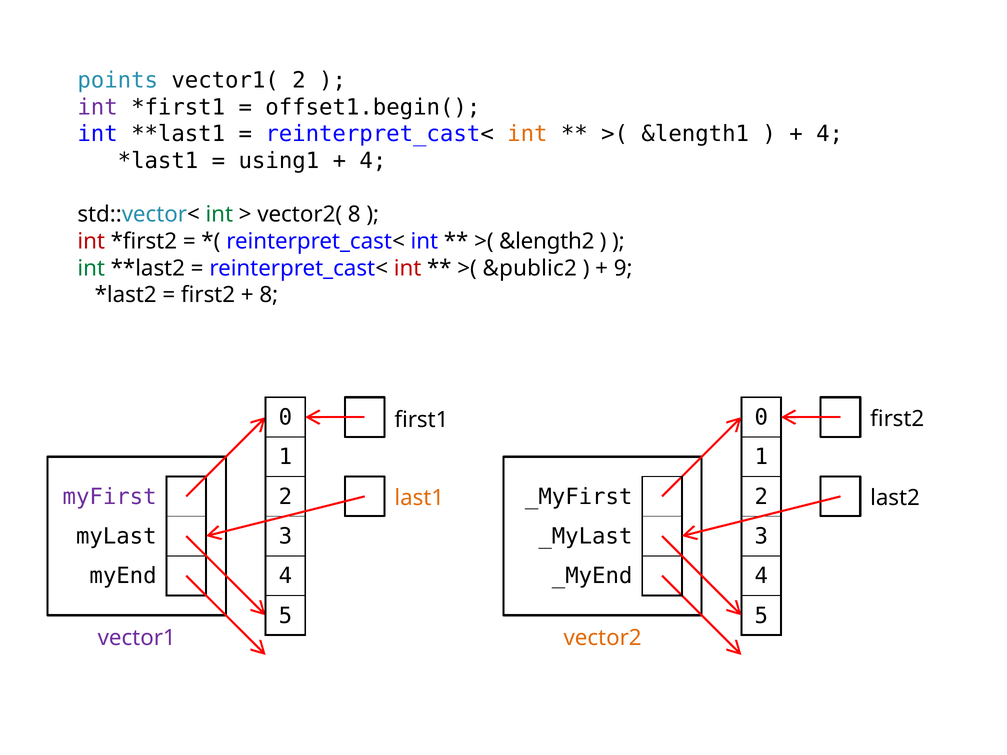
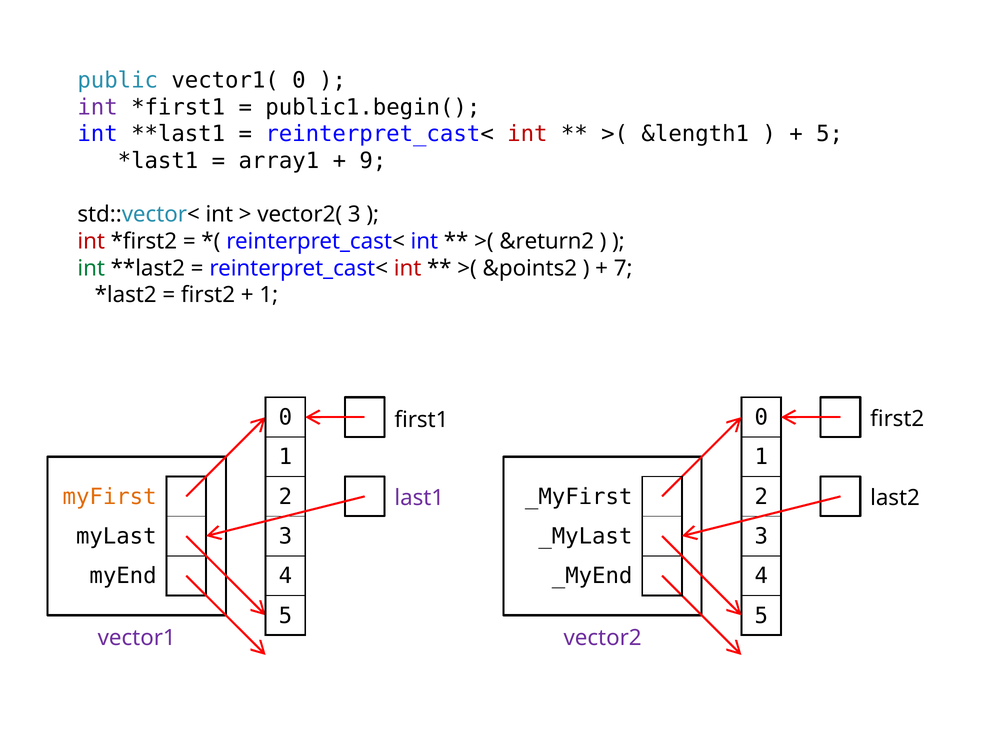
points: points -> public (118, 80)
vector1( 2: 2 -> 0 (299, 80)
offset1.begin(: offset1.begin( -> public1.begin( (373, 107)
int colour: orange -> red (527, 134)
4: 4 -> 5 (830, 134)
using1: using1 -> array1 (279, 161)
4: 4 -> 9 (373, 161)
int colour: green -> black (219, 215)
vector2( 8: 8 -> 3 (354, 215)
&length2: &length2 -> &return2 (547, 241)
&public2: &public2 -> &points2 (530, 268)
9: 9 -> 7 (623, 268)
8: 8 -> 1 (269, 295)
myFirst colour: purple -> orange (110, 497)
last1 colour: orange -> purple (419, 498)
vector2 colour: orange -> purple (603, 638)
